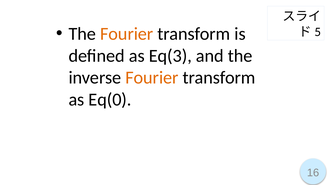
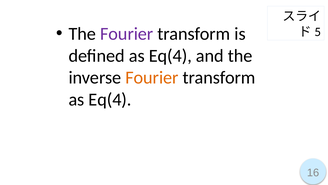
Fourier colour: orange -> purple (127, 34)
defined as Eq(3: Eq(3 -> Eq(4 (170, 56)
Eq(0: Eq(0 -> Eq(4 (110, 99)
